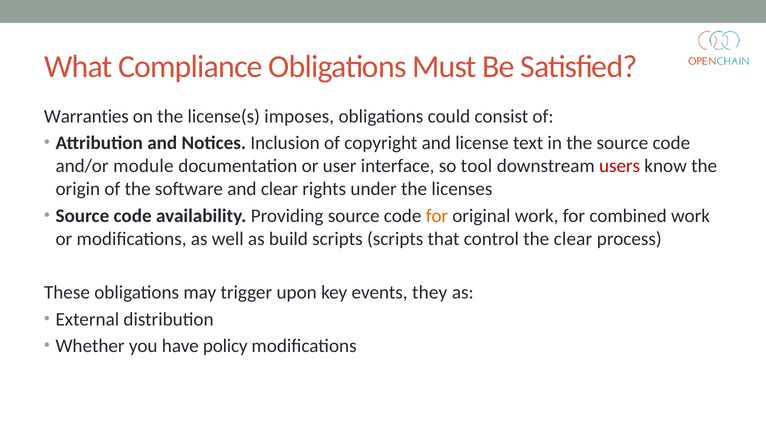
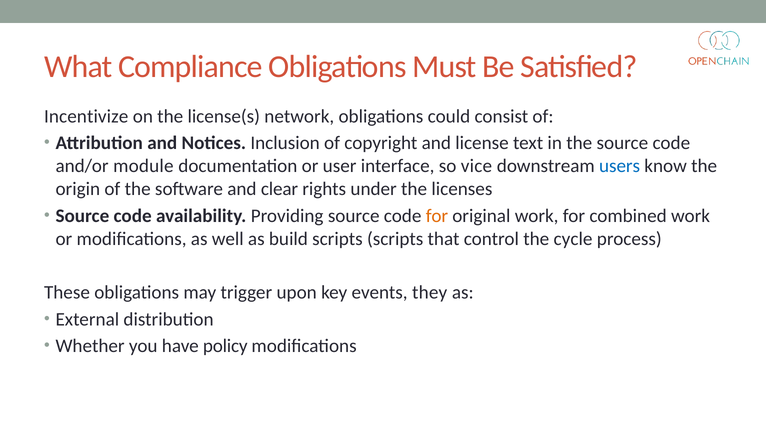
Warranties: Warranties -> Incentivize (86, 116)
imposes: imposes -> network (299, 116)
tool: tool -> vice (476, 166)
users colour: red -> blue (620, 166)
the clear: clear -> cycle (573, 239)
